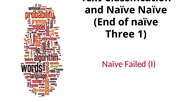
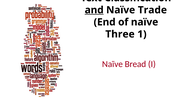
and underline: none -> present (94, 10)
Naïve Naïve: Naïve -> Trade (152, 10)
Failed: Failed -> Bread (135, 64)
